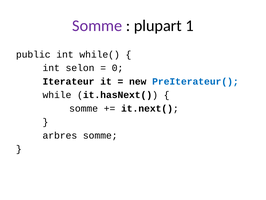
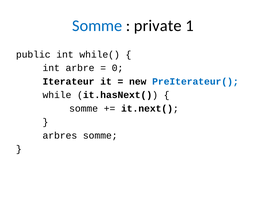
Somme colour: purple -> blue (97, 26)
plupart: plupart -> private (158, 26)
selon: selon -> arbre (80, 68)
